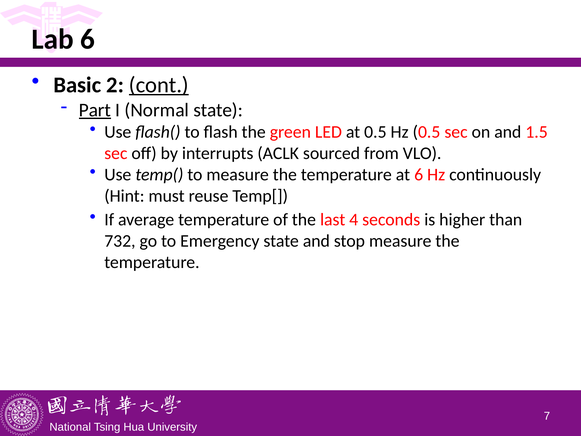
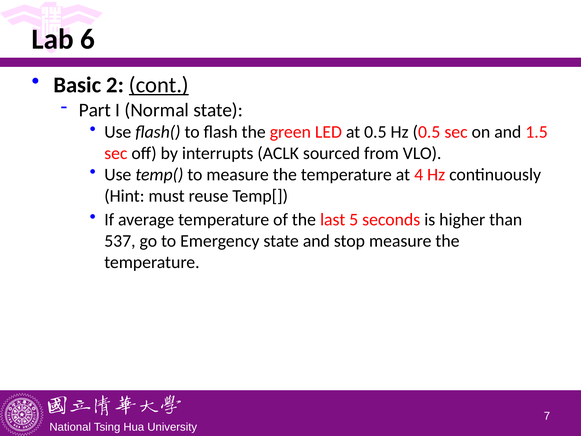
Part underline: present -> none (95, 110)
at 6: 6 -> 4 (419, 175)
4: 4 -> 5 (354, 220)
732: 732 -> 537 (120, 241)
